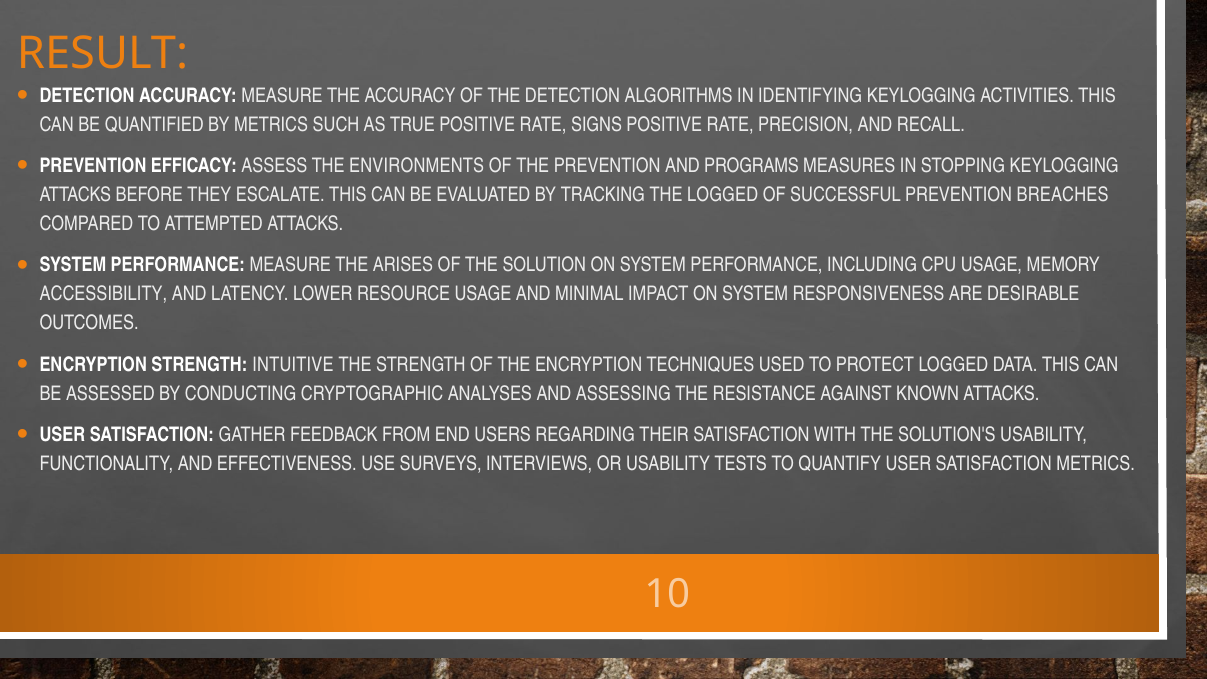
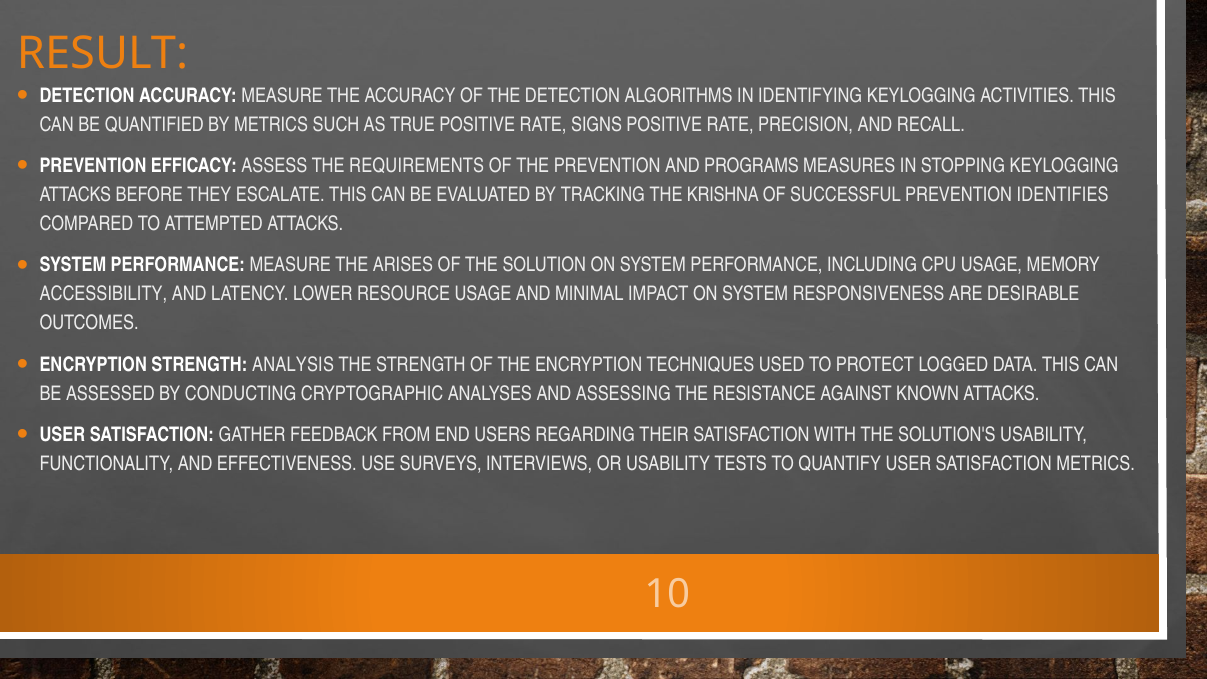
ENVIRONMENTS: ENVIRONMENTS -> REQUIREMENTS (417, 166)
THE LOGGED: LOGGED -> KRISHNA (723, 195)
BREACHES: BREACHES -> IDENTIFIES (1063, 195)
INTUITIVE: INTUITIVE -> ANALYSIS (293, 365)
